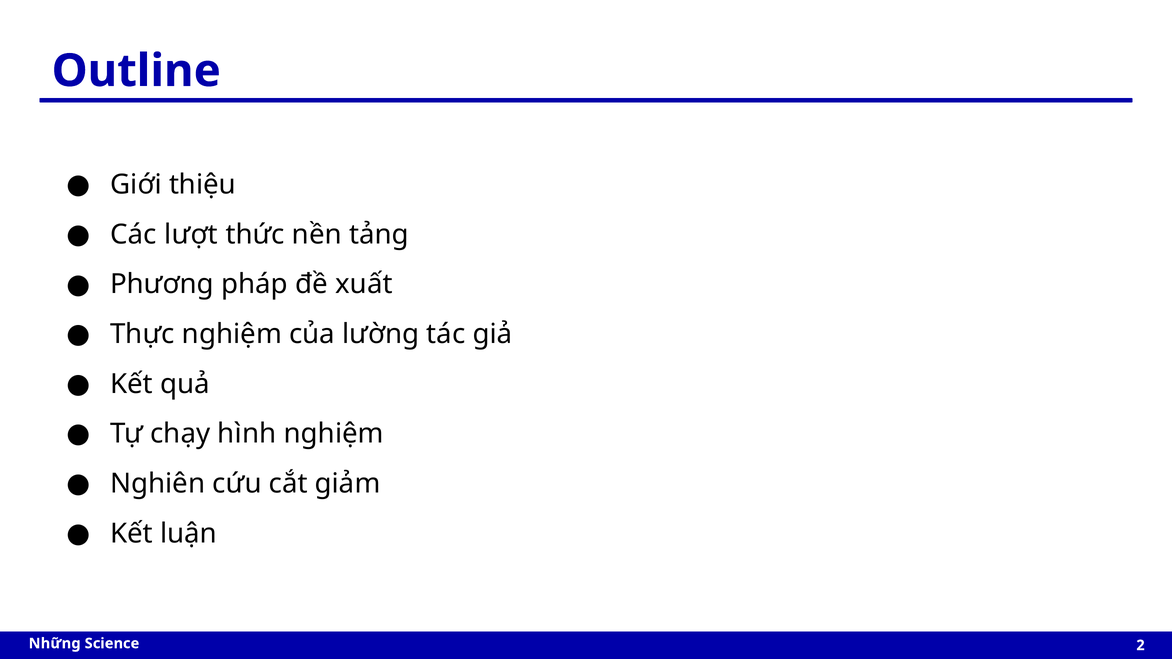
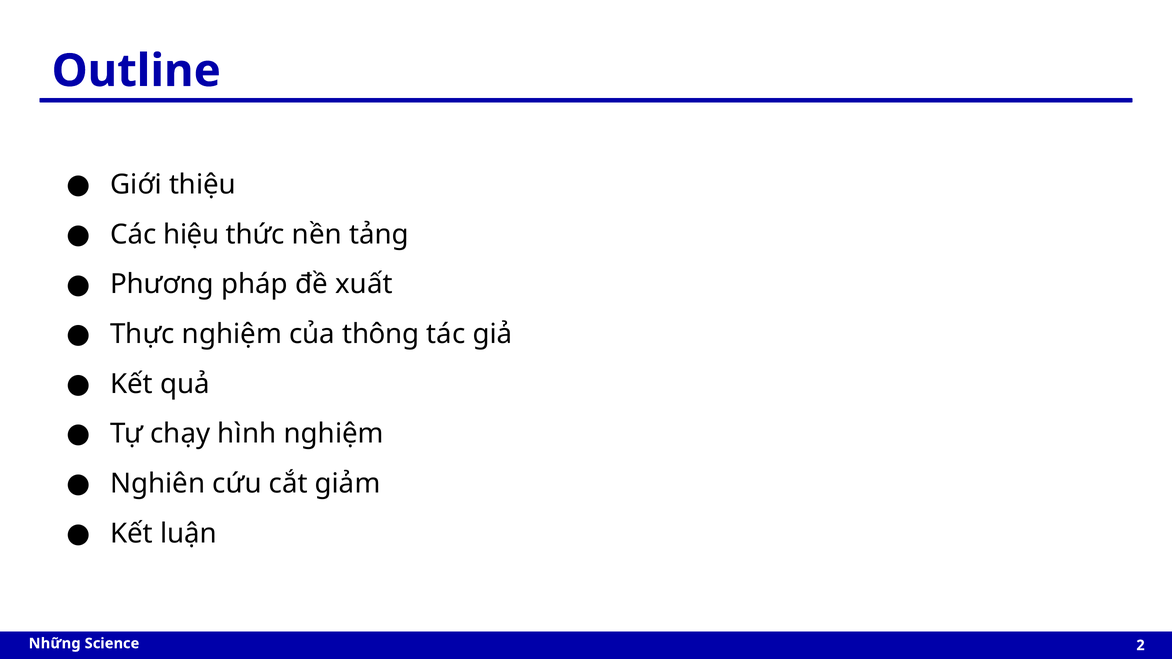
lượt: lượt -> hiệu (191, 235)
lường: lường -> thông (381, 334)
